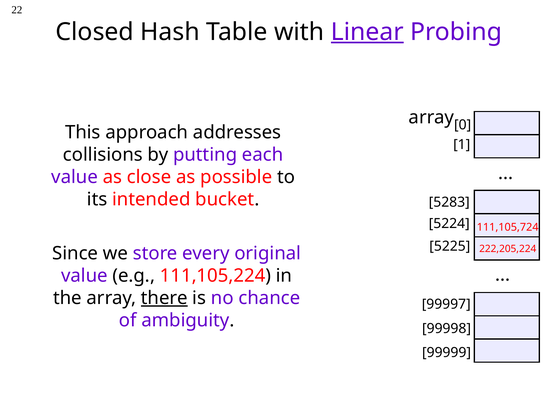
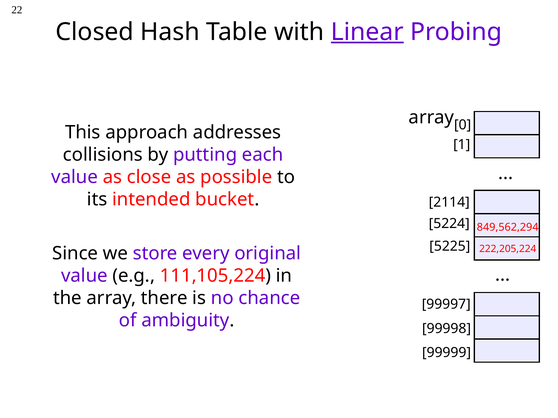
5283: 5283 -> 2114 (449, 203)
111,105,724: 111,105,724 -> 849,562,294 (508, 228)
there underline: present -> none (164, 298)
